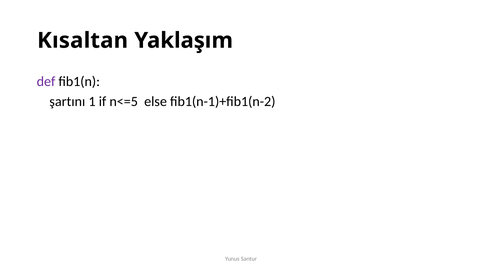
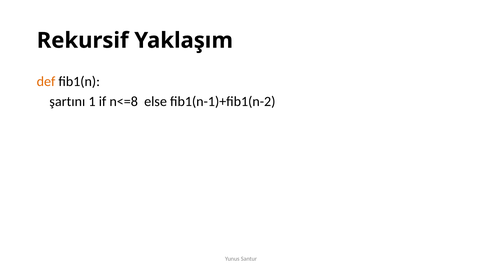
Kısaltan: Kısaltan -> Rekursif (83, 40)
def colour: purple -> orange (46, 81)
n<=5: n<=5 -> n<=8 (124, 102)
